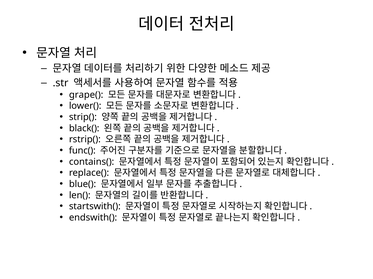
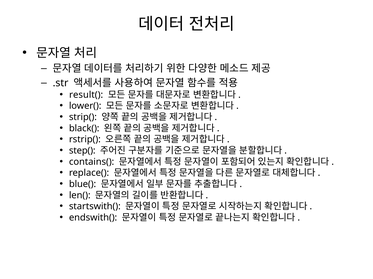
grape(: grape( -> result( (86, 95)
func(: func( -> step( (82, 151)
